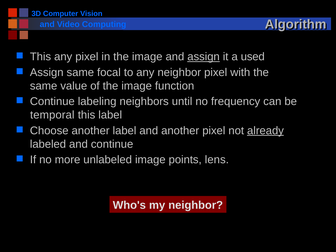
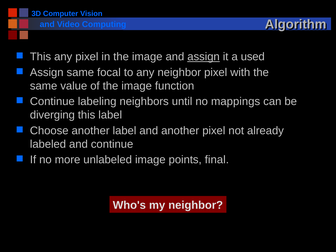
frequency: frequency -> mappings (236, 102)
temporal: temporal -> diverging (52, 115)
already underline: present -> none (265, 131)
lens: lens -> final (217, 160)
